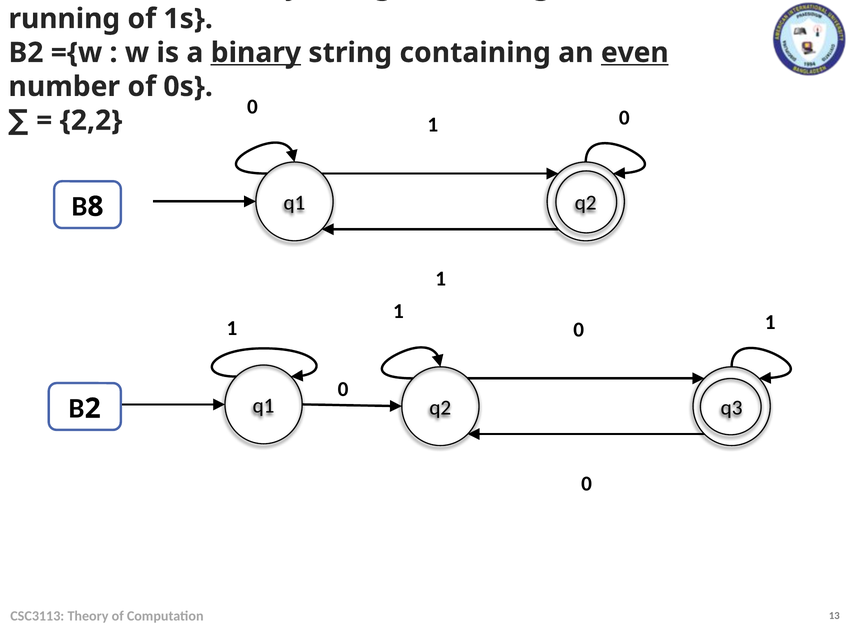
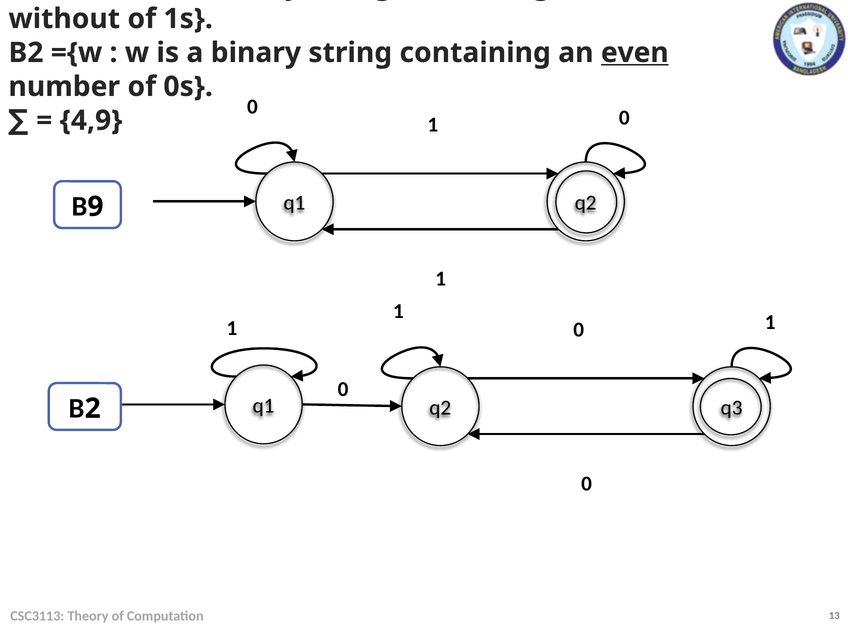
running: running -> without (64, 19)
binary underline: present -> none (256, 53)
2,2: 2,2 -> 4,9 (91, 121)
8: 8 -> 9 (95, 207)
